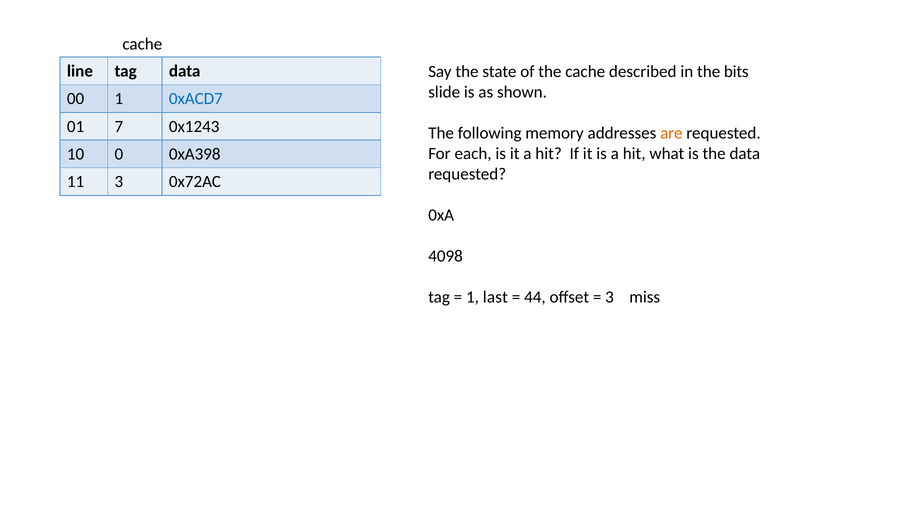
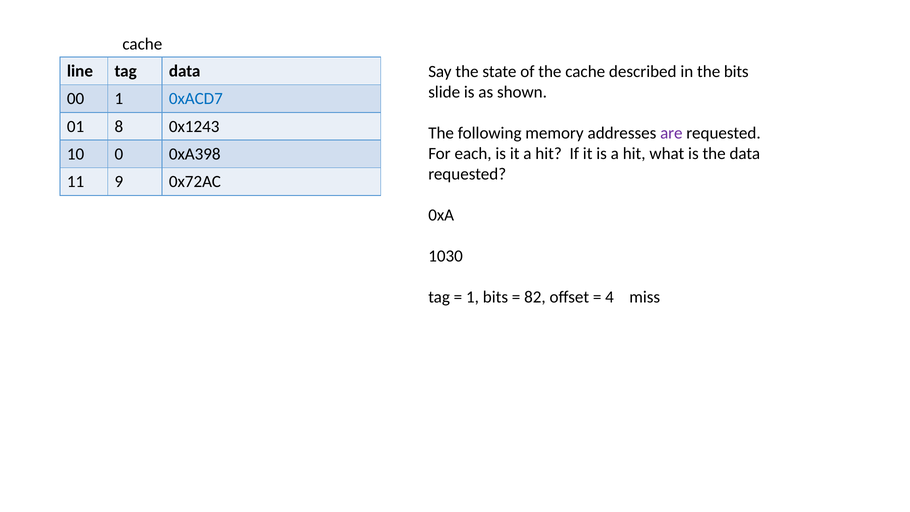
7: 7 -> 8 (119, 126)
are colour: orange -> purple (671, 133)
11 3: 3 -> 9 (119, 182)
4098: 4098 -> 1030 (446, 256)
1 last: last -> bits (495, 297)
44: 44 -> 82 (535, 297)
3: 3 -> 4 (610, 297)
